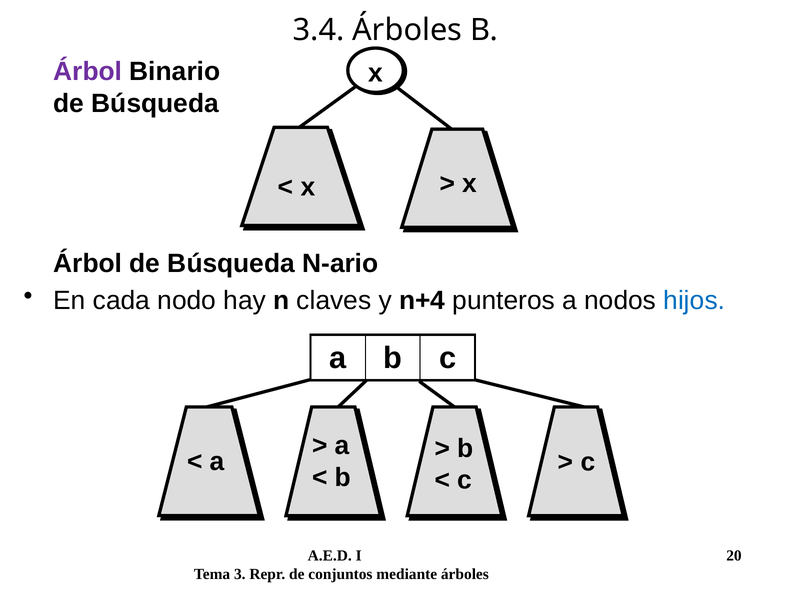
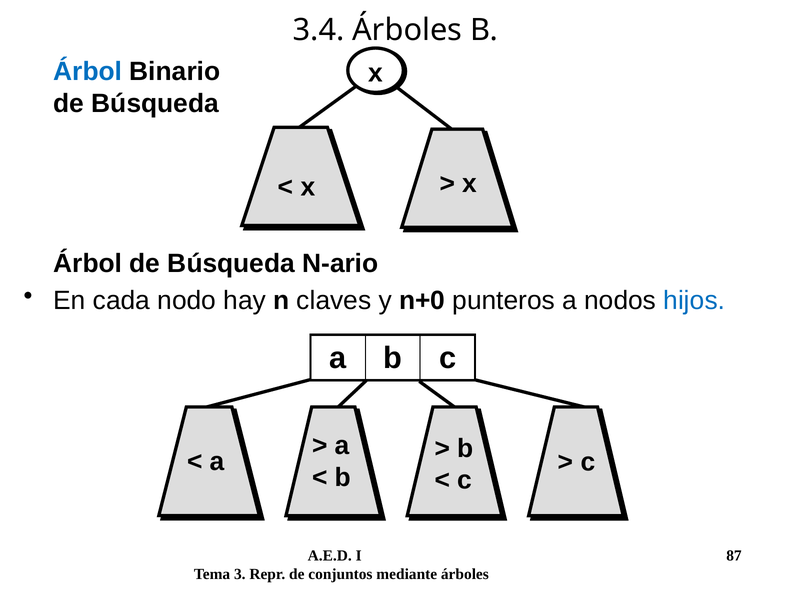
Árbol colour: purple -> blue (88, 72)
n+4: n+4 -> n+0 (422, 300)
20: 20 -> 87 (734, 555)
